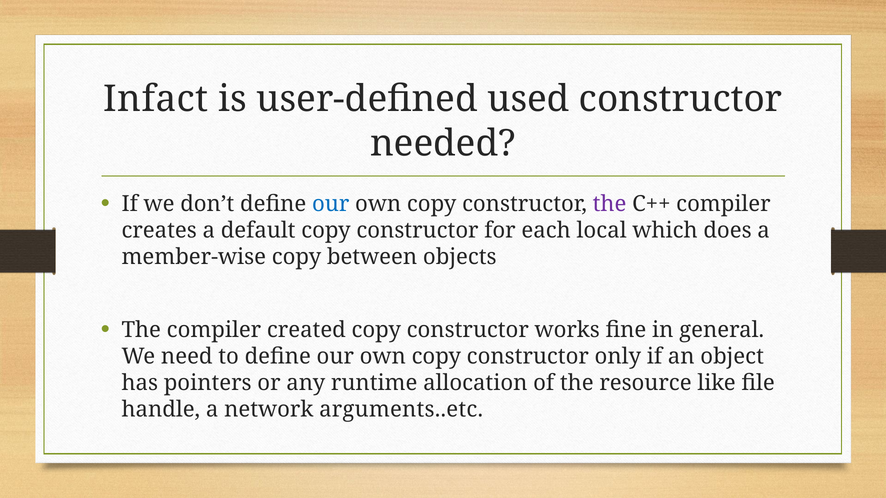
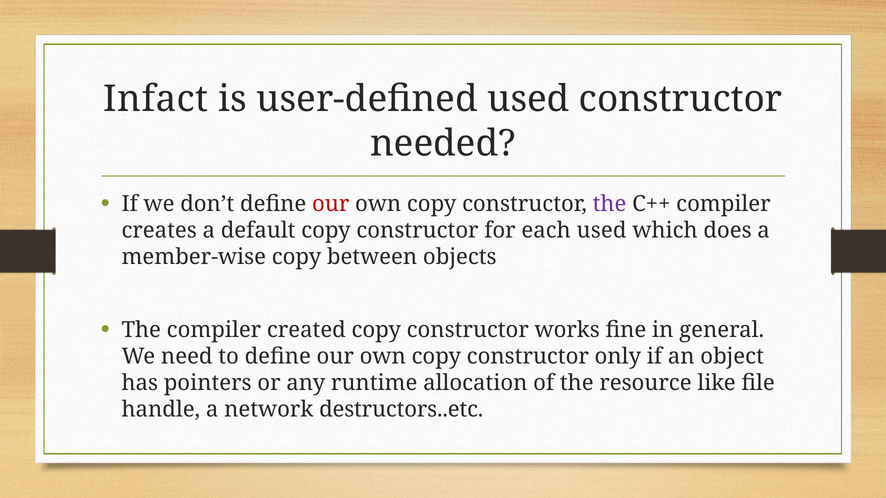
our colour: blue -> red (331, 204)
each local: local -> used (602, 231)
arguments..etc: arguments..etc -> destructors..etc (401, 410)
